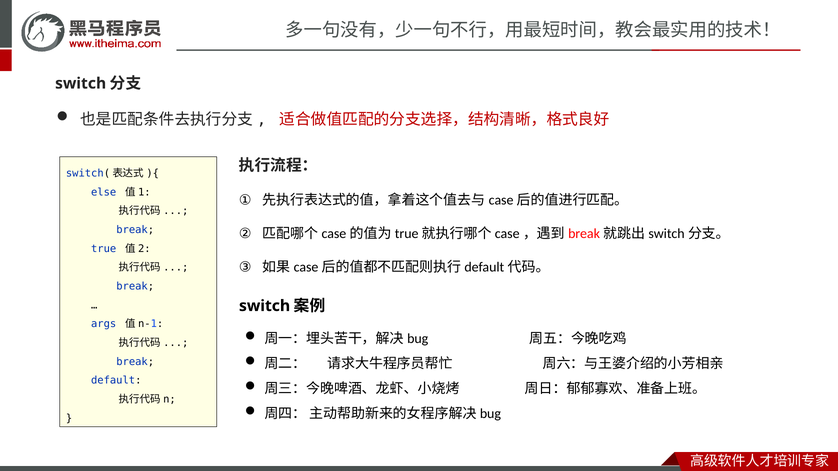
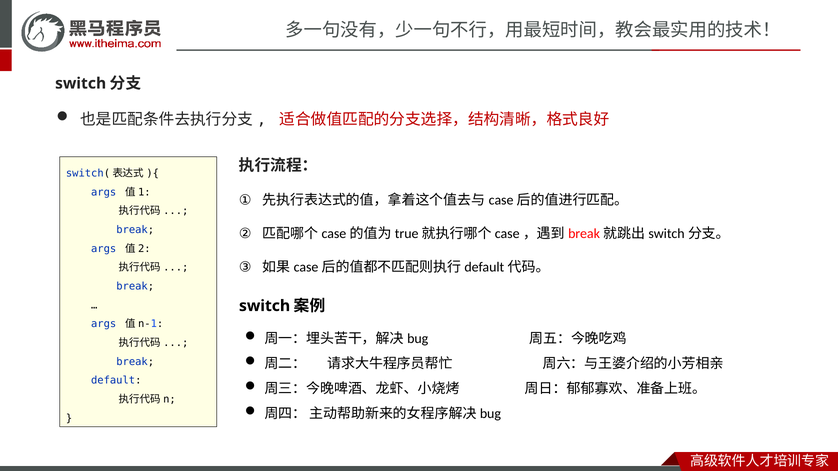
else: else -> args (104, 192)
true: true -> args (104, 249)
